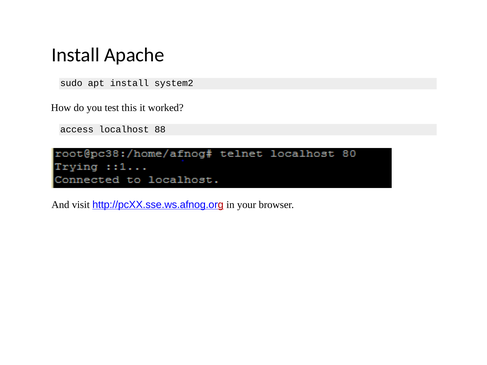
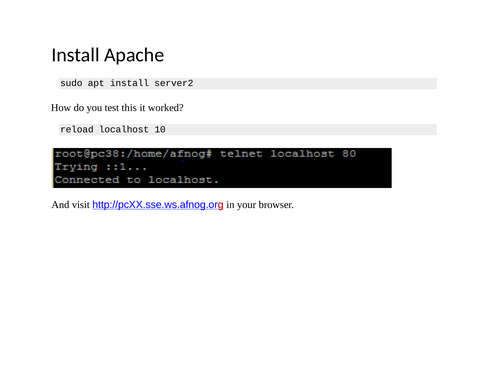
system2: system2 -> server2 (174, 83)
access: access -> reload (77, 129)
88: 88 -> 10 (160, 129)
